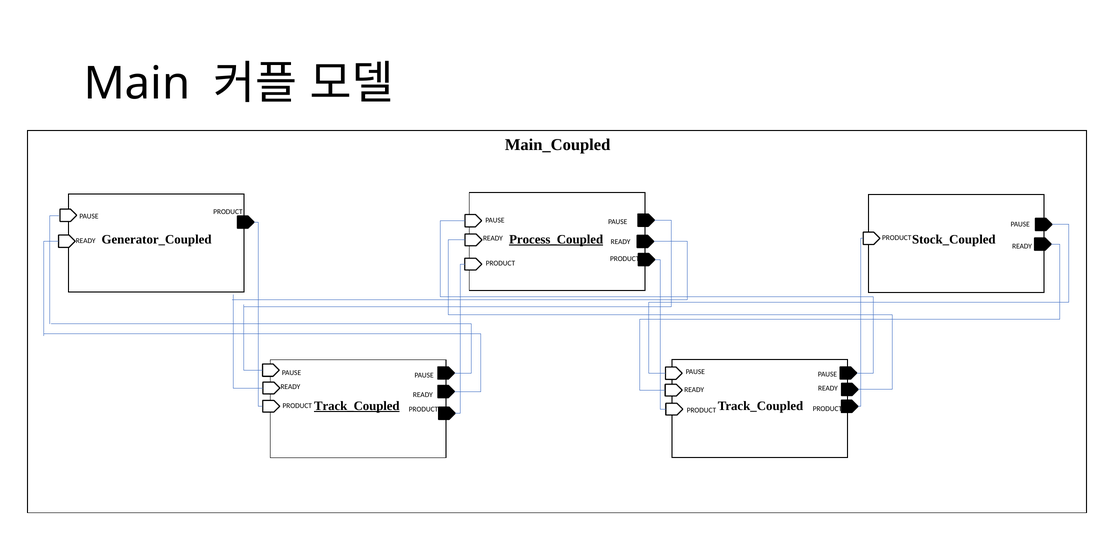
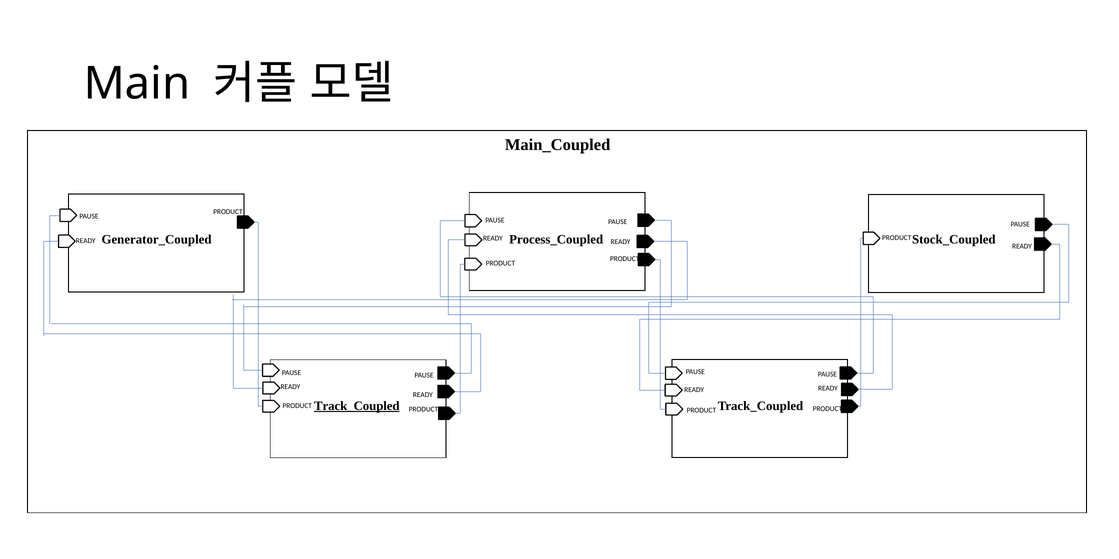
Process_Coupled underline: present -> none (556, 240)
